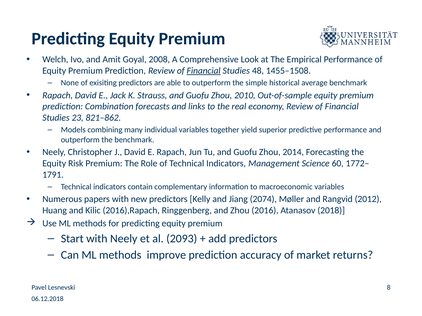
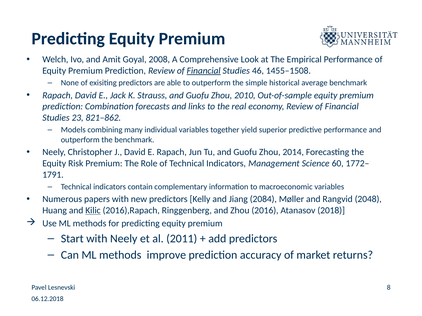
48: 48 -> 46 (258, 71)
2074: 2074 -> 2084 (263, 200)
2012: 2012 -> 2048 (368, 200)
Kilic underline: none -> present (93, 211)
2093: 2093 -> 2011 (182, 239)
